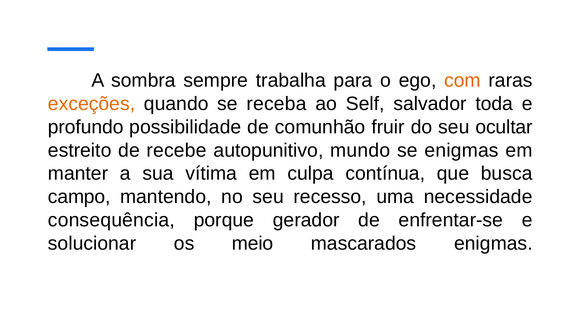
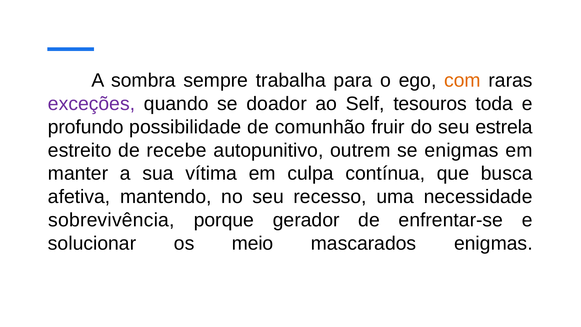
exceções colour: orange -> purple (92, 104)
receba: receba -> doador (277, 104)
salvador: salvador -> tesouros (430, 104)
ocultar: ocultar -> estrela (504, 127)
mundo: mundo -> outrem (360, 150)
campo: campo -> afetiva (79, 197)
consequência: consequência -> sobrevivência (111, 220)
